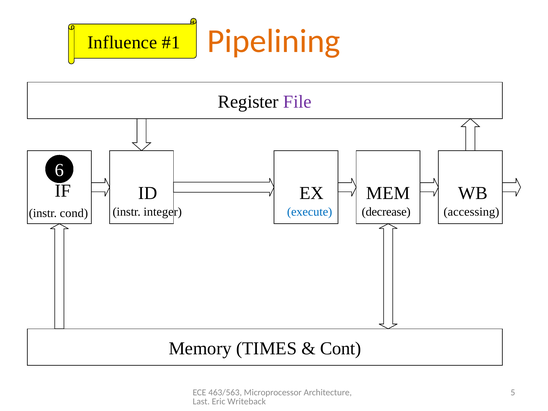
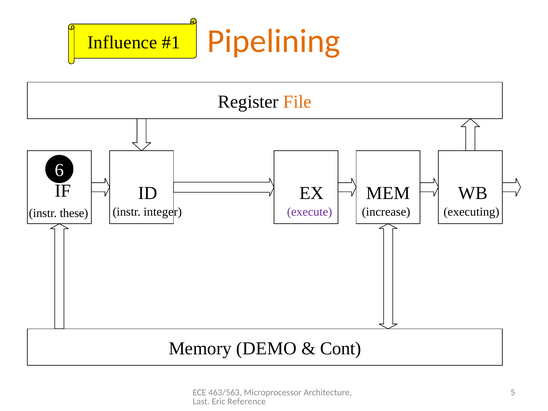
File colour: purple -> orange (297, 102)
execute colour: blue -> purple (310, 212)
decrease: decrease -> increase (386, 212)
accessing: accessing -> executing (471, 212)
cond: cond -> these (74, 213)
TIMES: TIMES -> DEMO (266, 348)
Writeback: Writeback -> Reference (247, 402)
